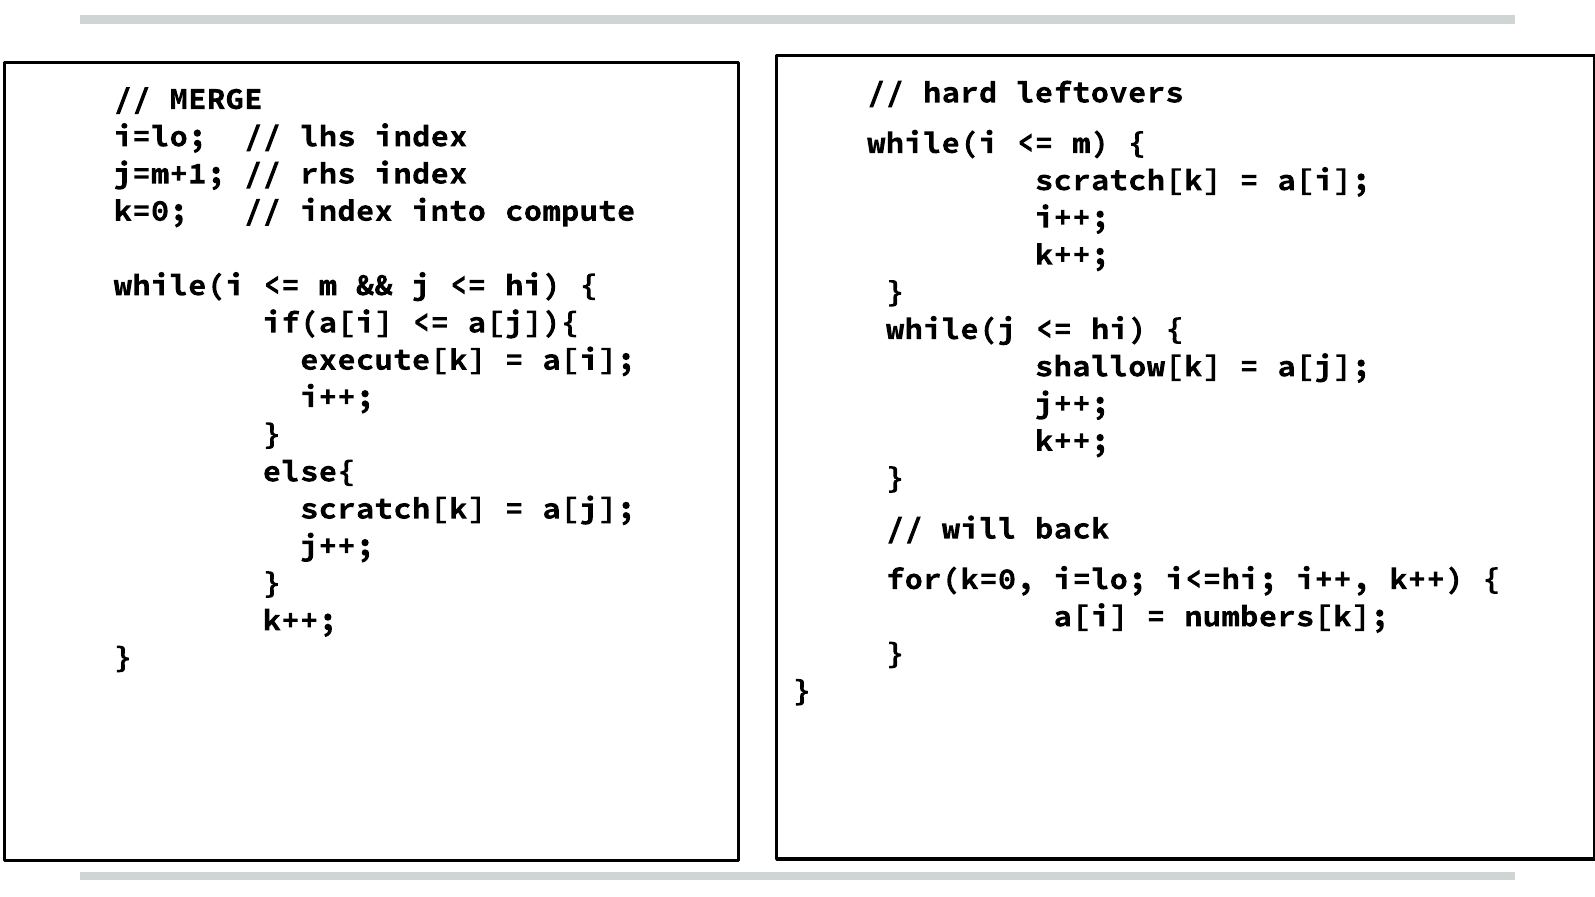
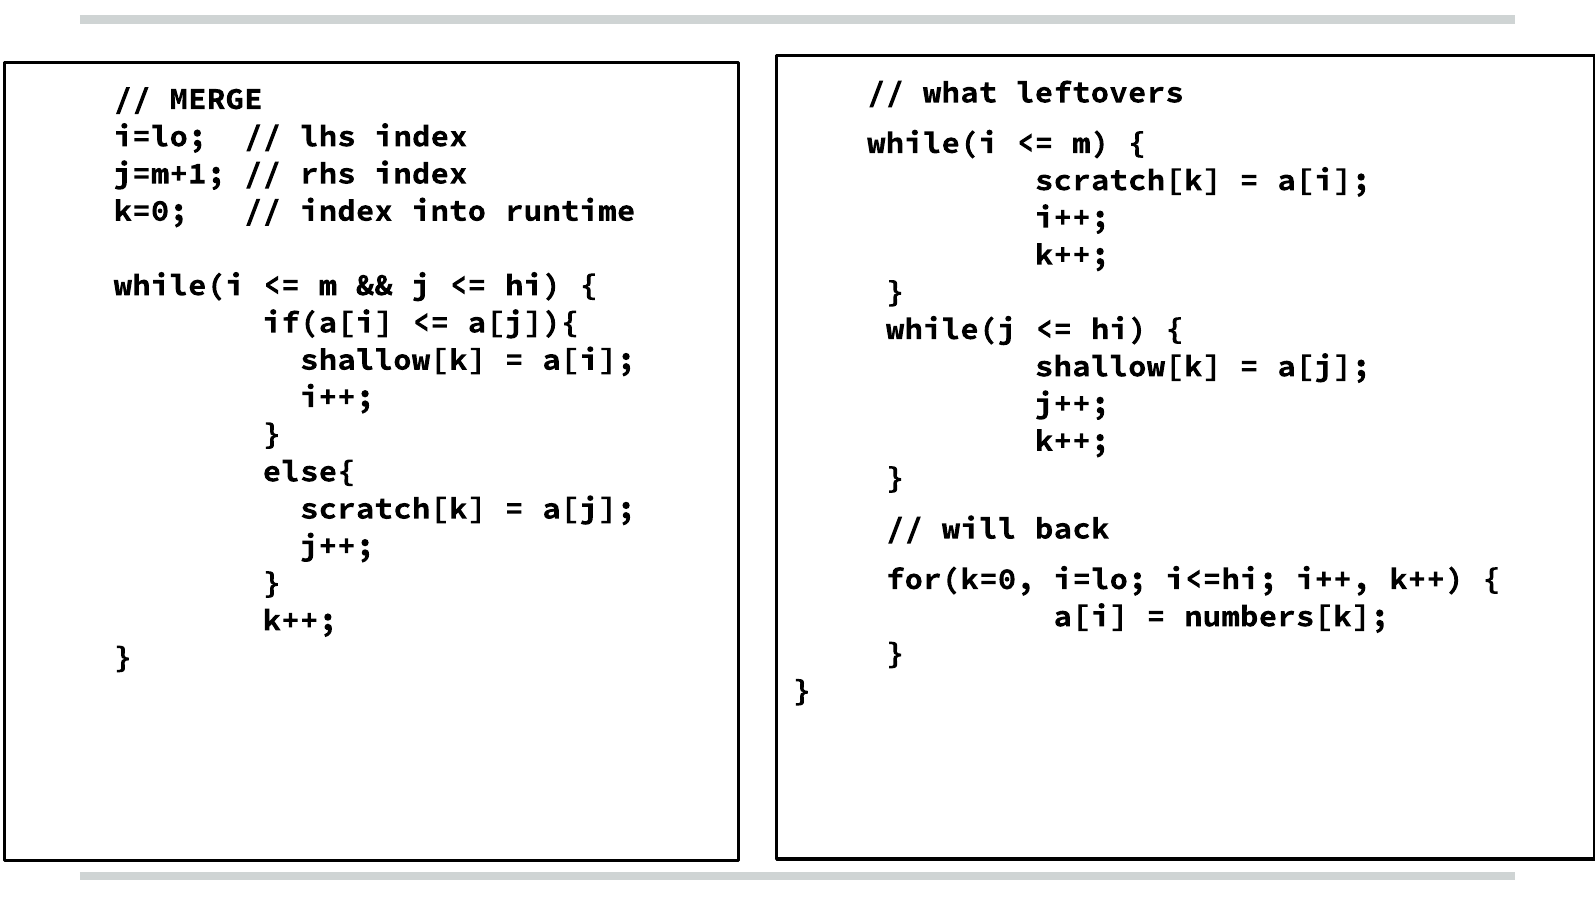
hard: hard -> what (960, 92)
compute: compute -> runtime (570, 211)
execute[k: execute[k -> shallow[k (393, 360)
